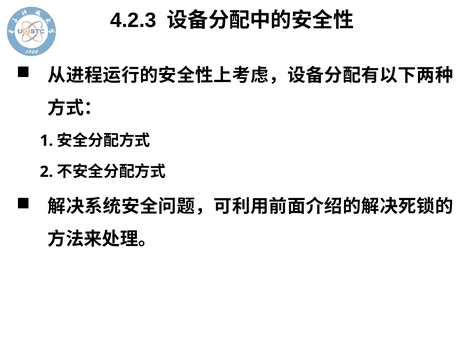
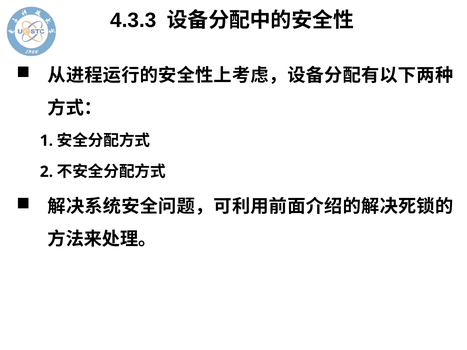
4.2.3: 4.2.3 -> 4.3.3 (133, 20)
